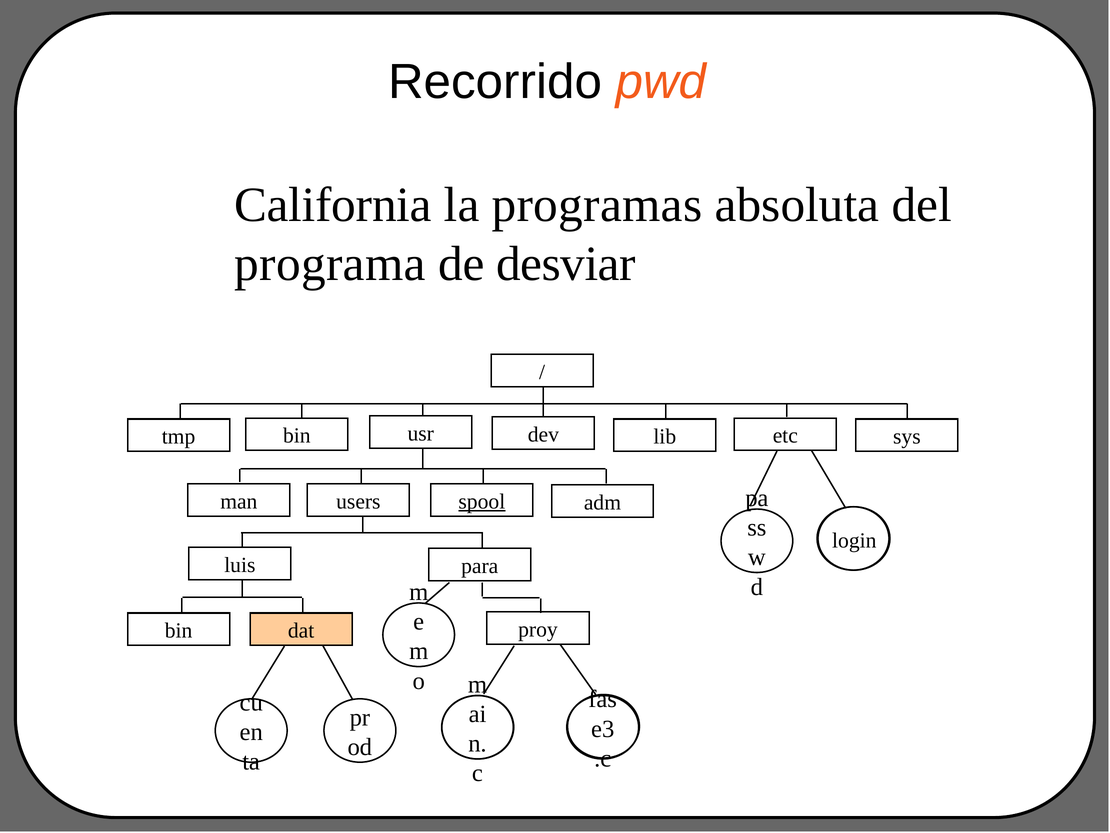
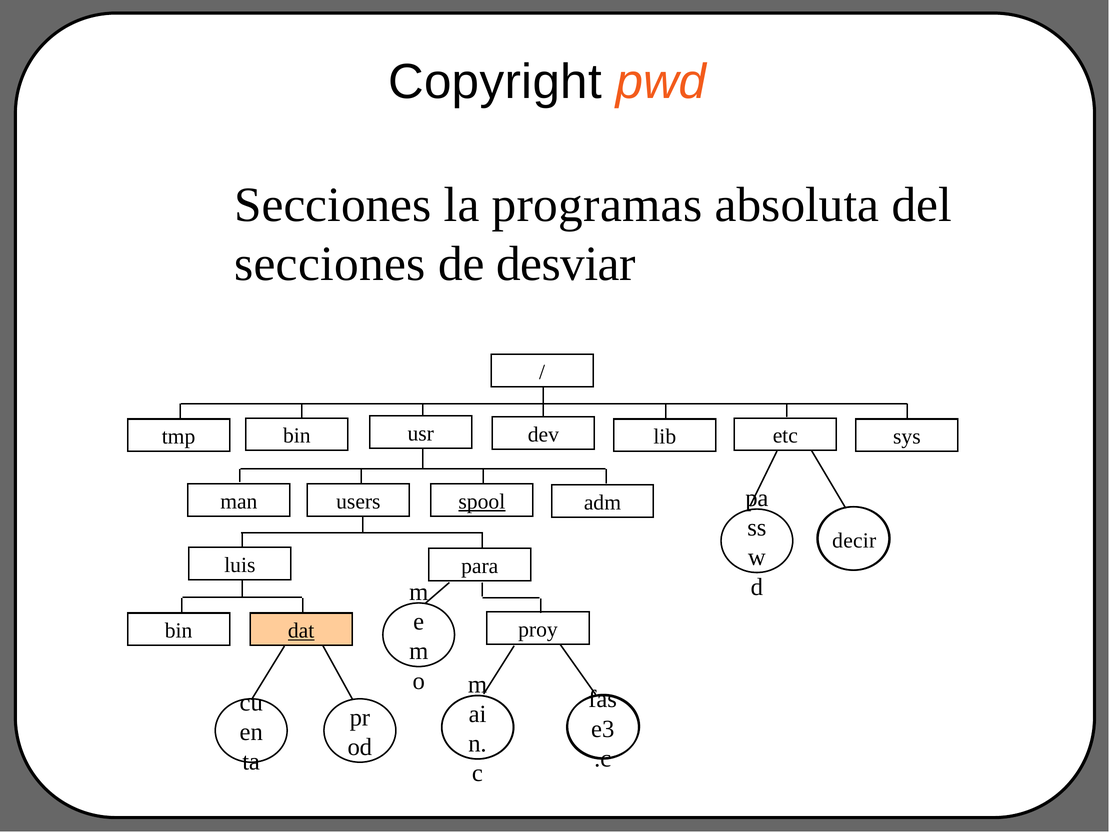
Recorrido: Recorrido -> Copyright (495, 82)
California: California -> Secciones (333, 205)
programa: programa -> secciones (330, 264)
login: login -> decir (854, 540)
dat underline: none -> present (301, 630)
